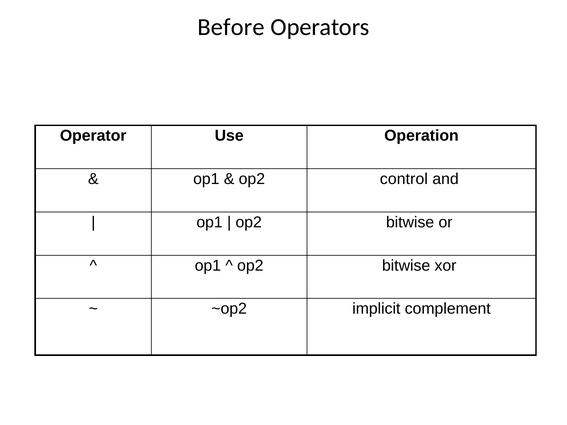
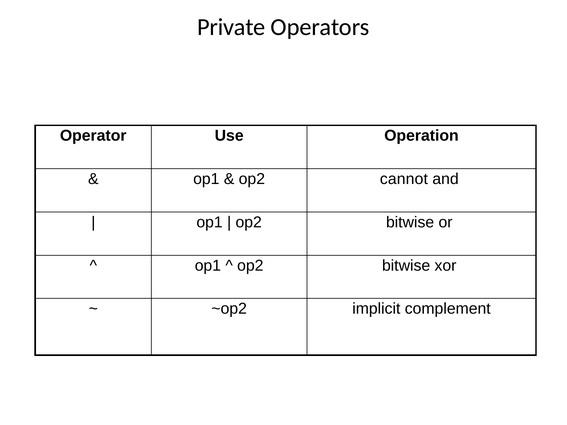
Before: Before -> Private (231, 27)
control: control -> cannot (404, 179)
